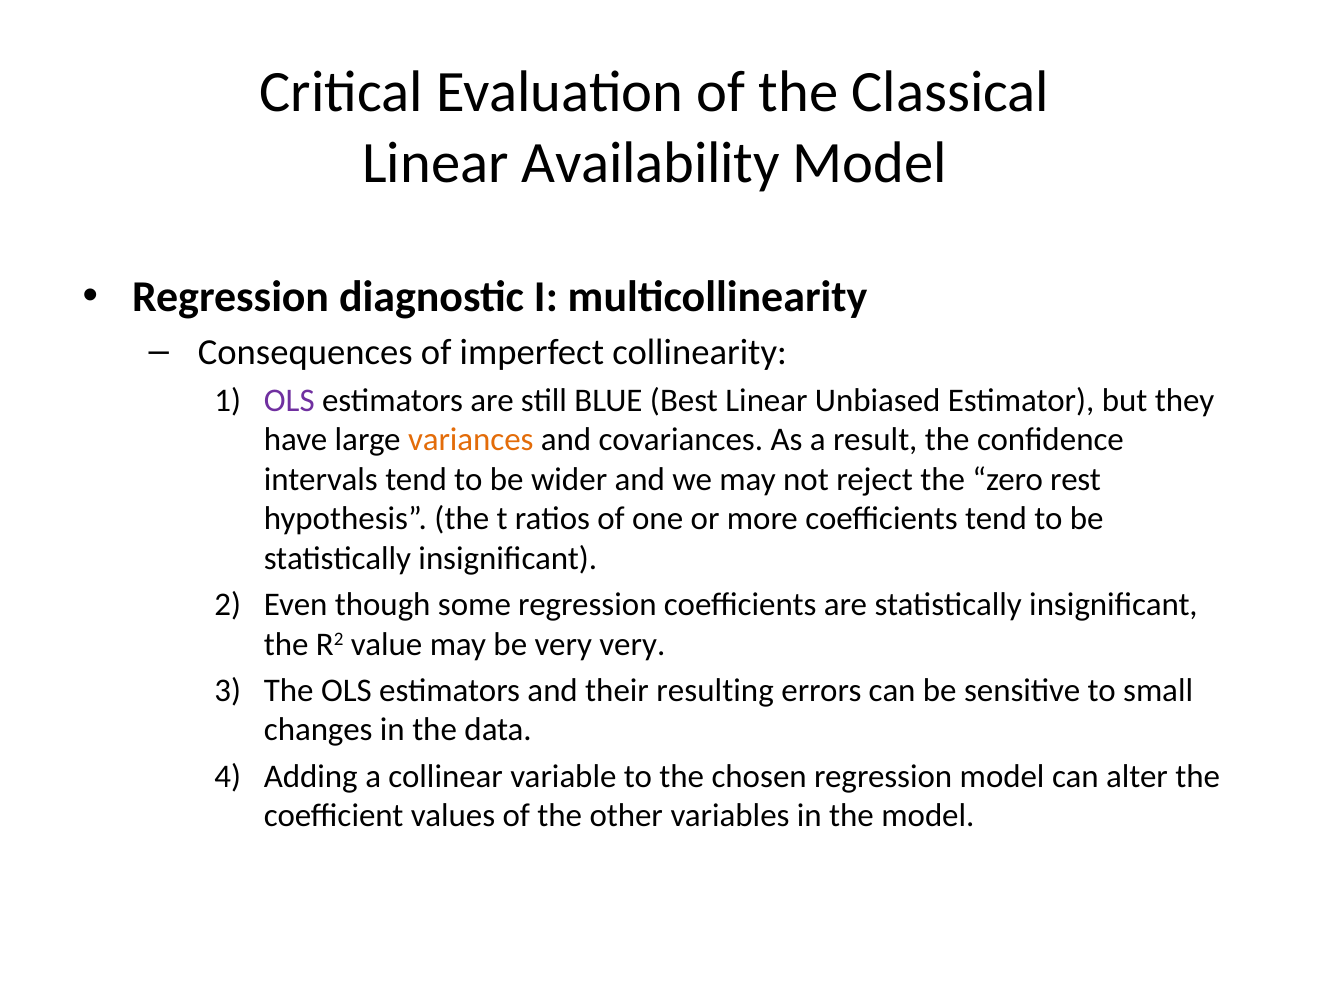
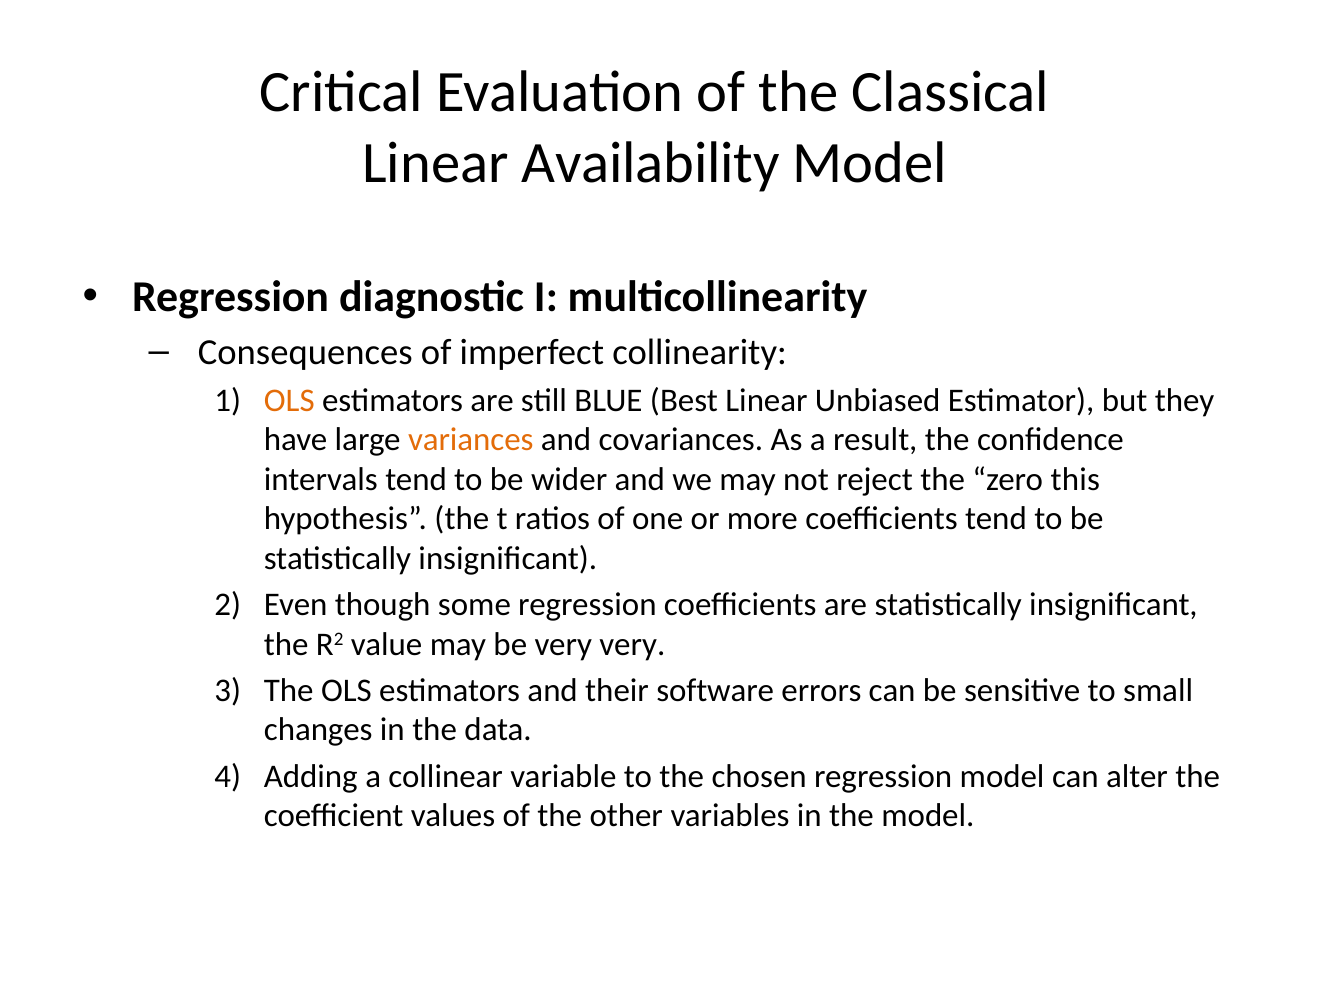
OLS colour: purple -> orange (289, 400)
rest: rest -> this (1075, 479)
resulting: resulting -> software (715, 690)
